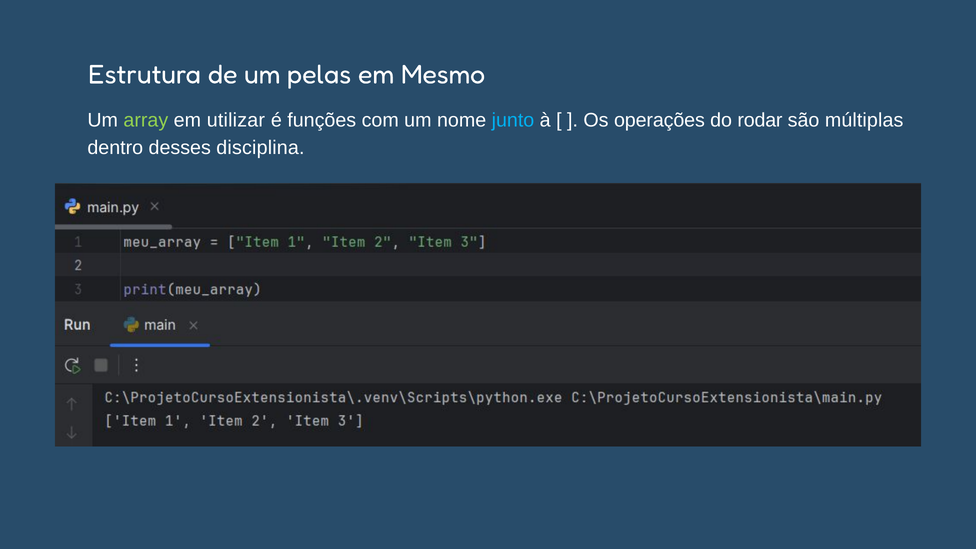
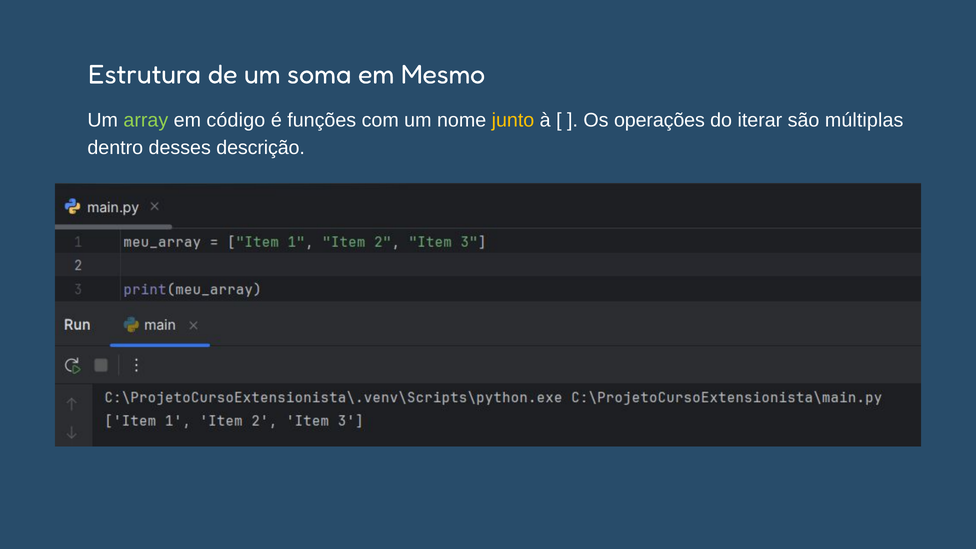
pelas: pelas -> soma (319, 74)
utilizar: utilizar -> código (236, 120)
junto colour: light blue -> yellow (513, 120)
rodar: rodar -> iterar (760, 120)
disciplina: disciplina -> descrição (261, 148)
